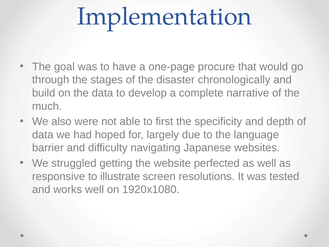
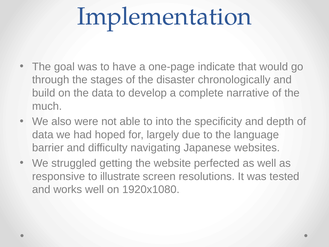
procure: procure -> indicate (216, 67)
first: first -> into (164, 121)
